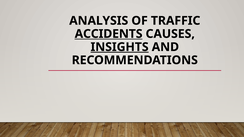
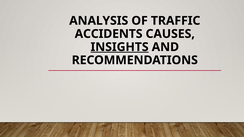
ACCIDENTS underline: present -> none (109, 34)
